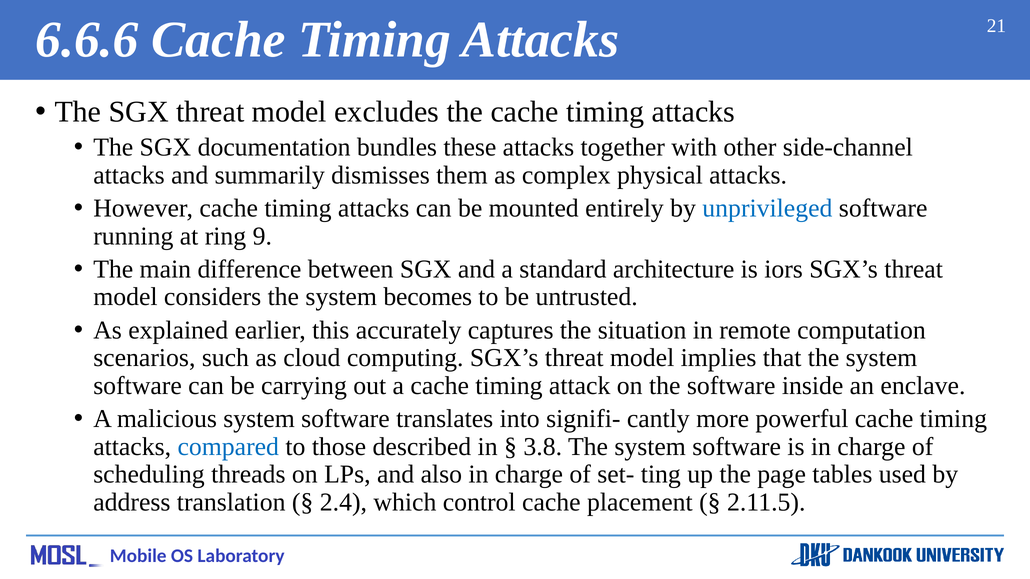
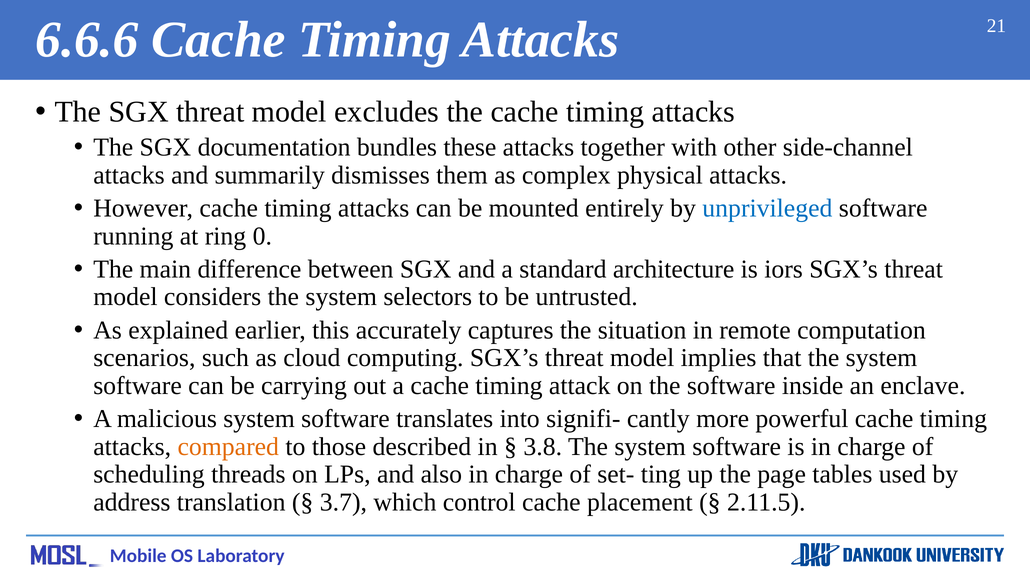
9: 9 -> 0 (262, 236)
becomes: becomes -> selectors (428, 297)
compared colour: blue -> orange (228, 447)
2.4: 2.4 -> 3.7 (343, 502)
